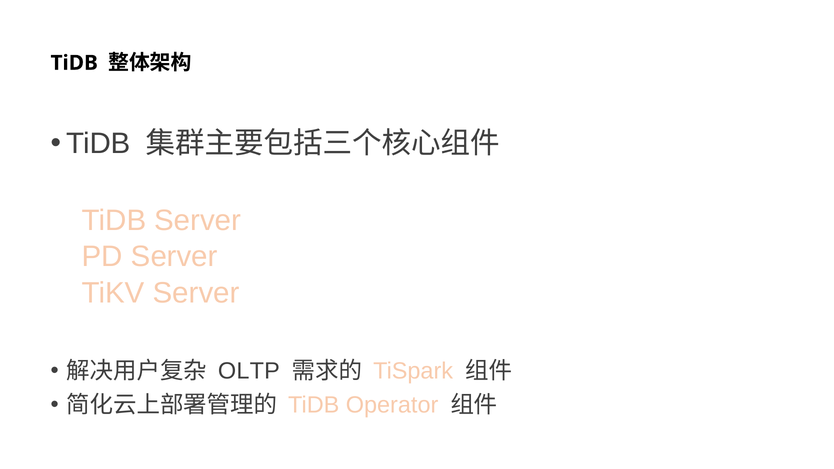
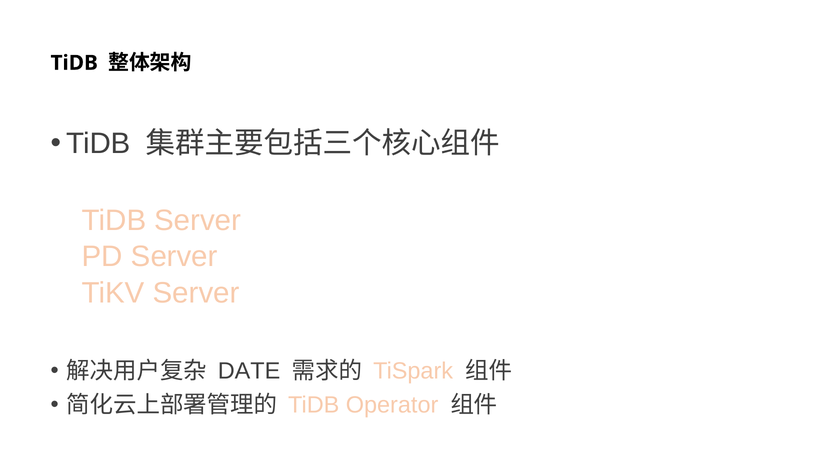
OLTP: OLTP -> DATE (249, 371)
